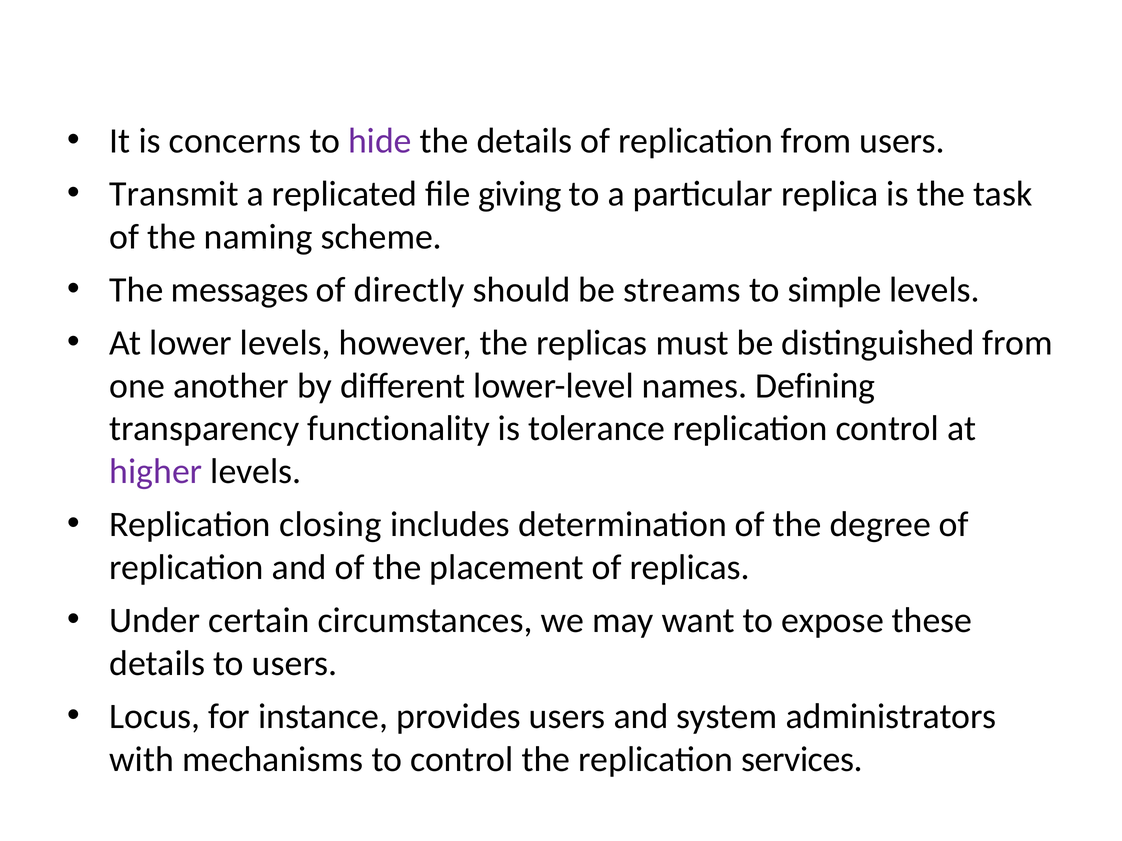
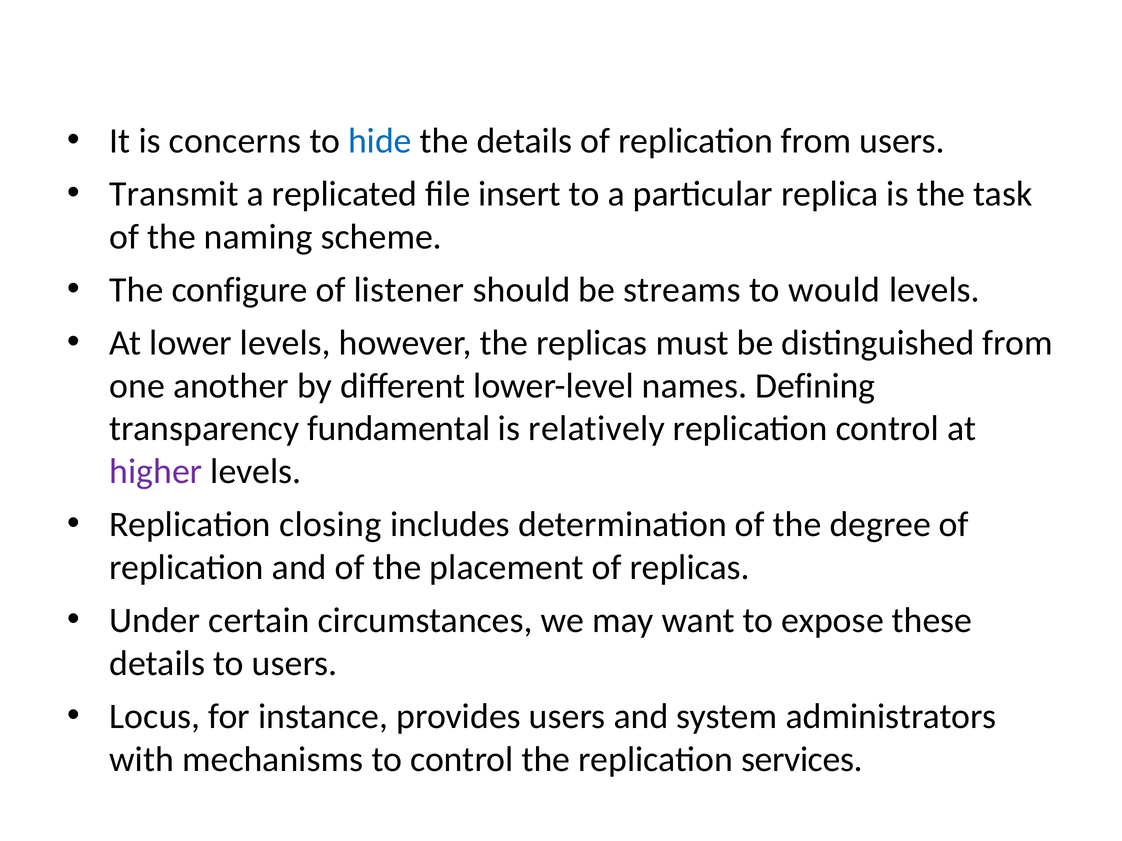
hide colour: purple -> blue (380, 141)
giving: giving -> insert (520, 194)
messages: messages -> configure (240, 290)
directly: directly -> listener (409, 290)
simple: simple -> would (834, 290)
functionality: functionality -> fundamental (399, 429)
tolerance: tolerance -> relatively (597, 429)
